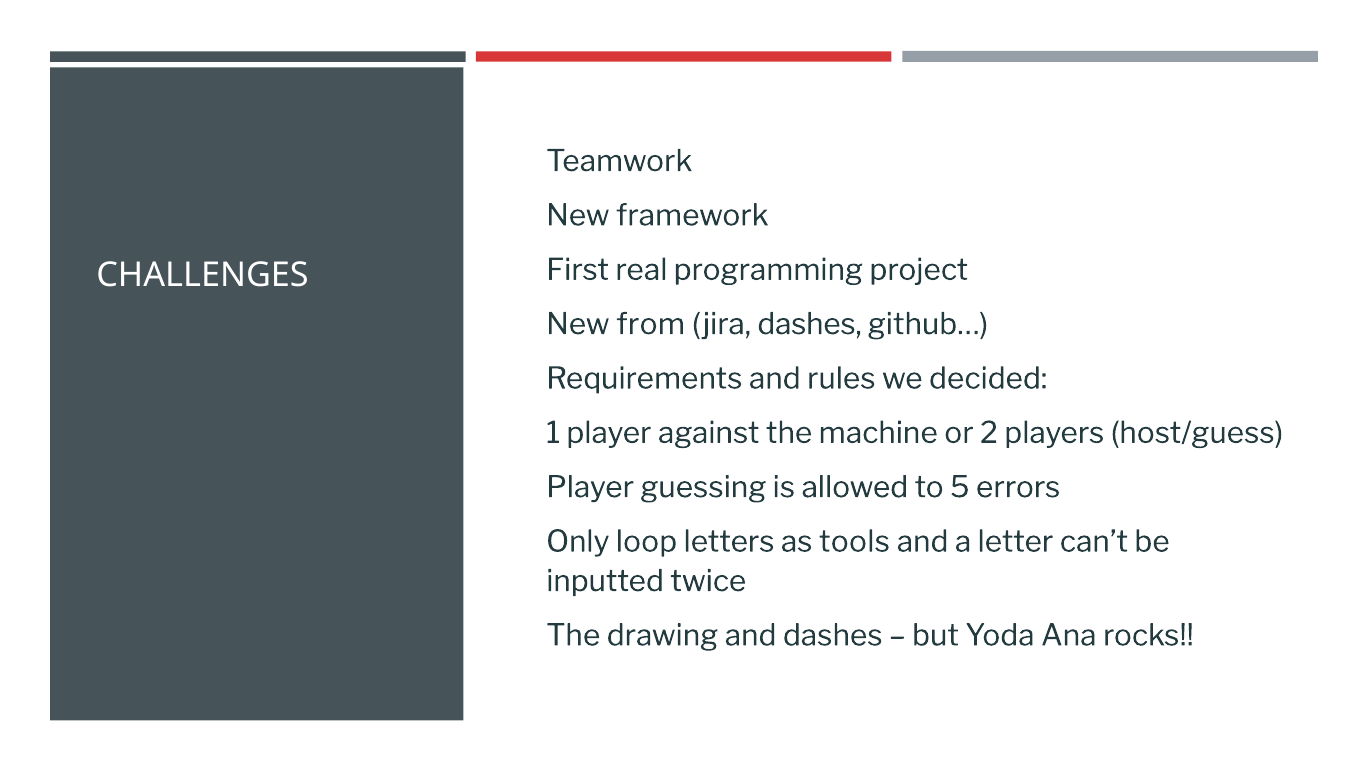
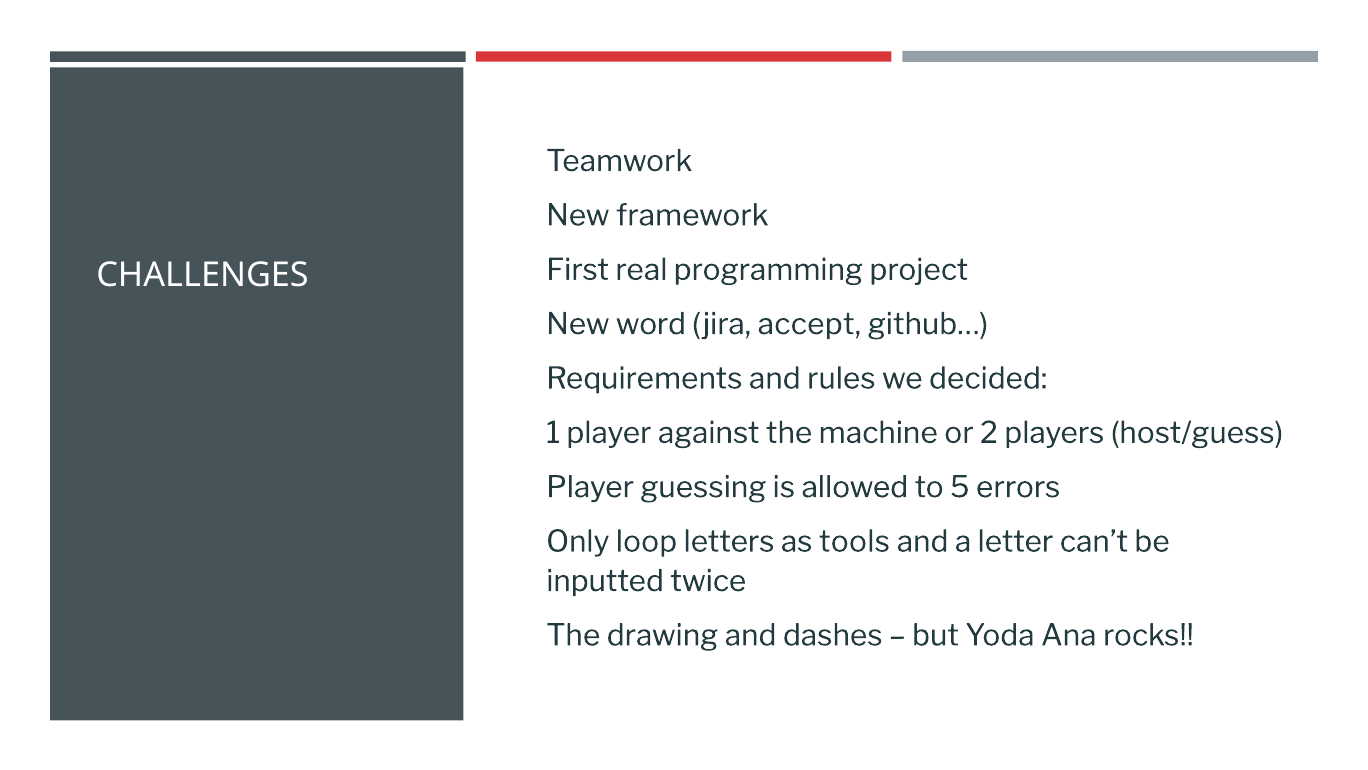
from: from -> word (651, 324)
jira dashes: dashes -> accept (809, 324)
